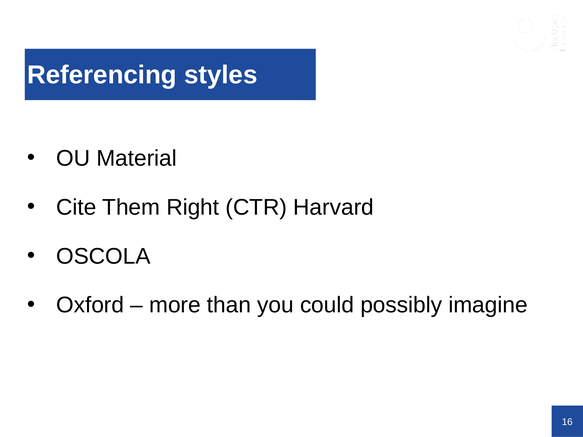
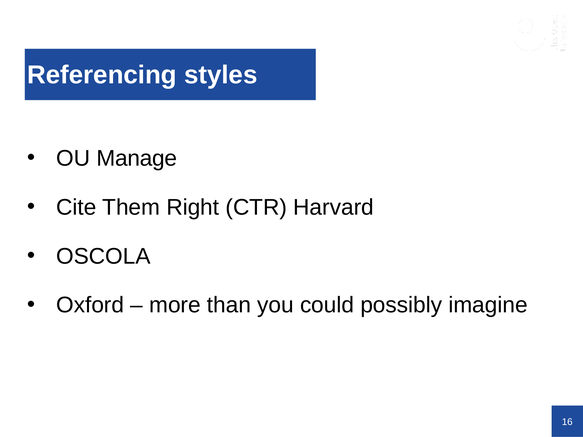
Material: Material -> Manage (137, 158)
